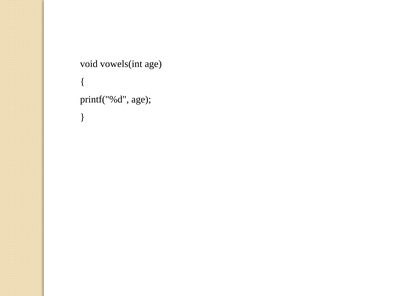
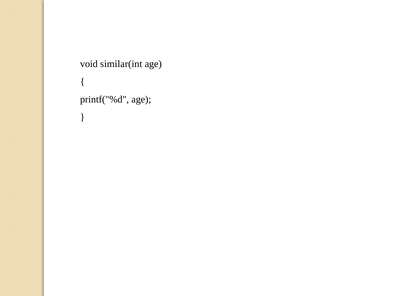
vowels(int: vowels(int -> similar(int (121, 64)
